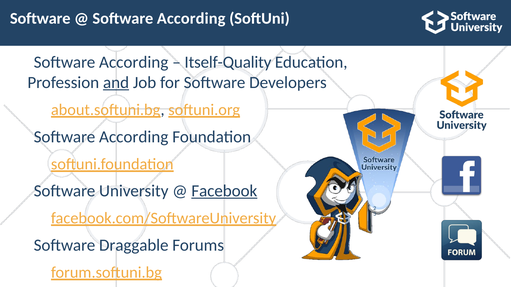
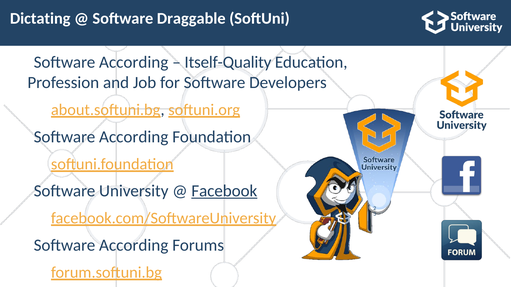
Software: Software -> Dictating (40, 18)
Software According: According -> Draggable (191, 18)
and underline: present -> none (116, 83)
Draggable: Draggable -> According (134, 245)
